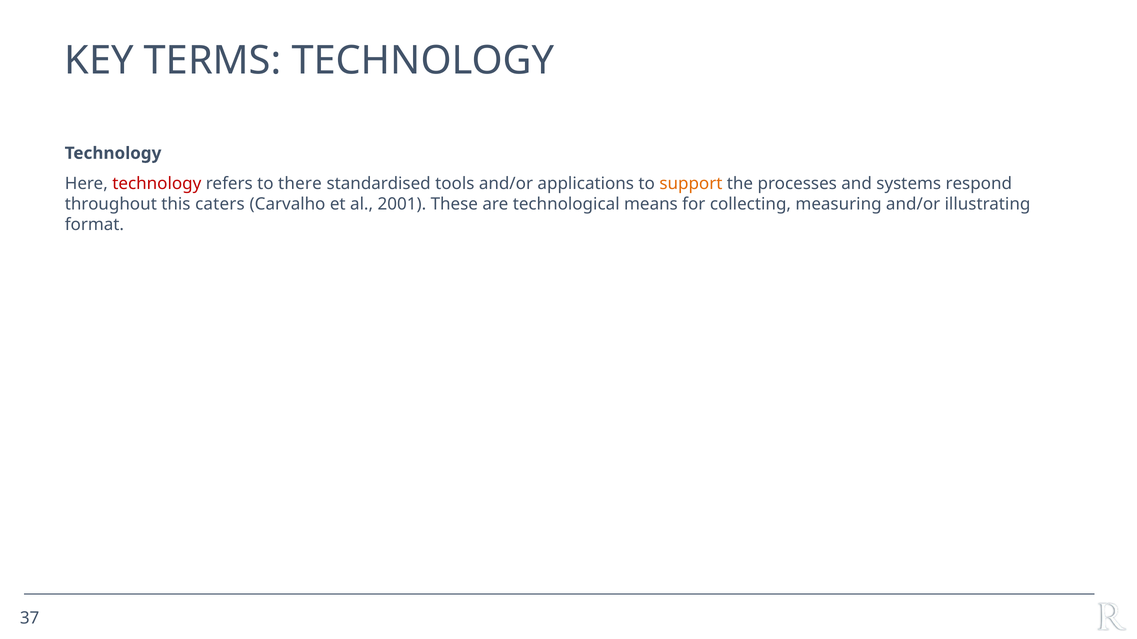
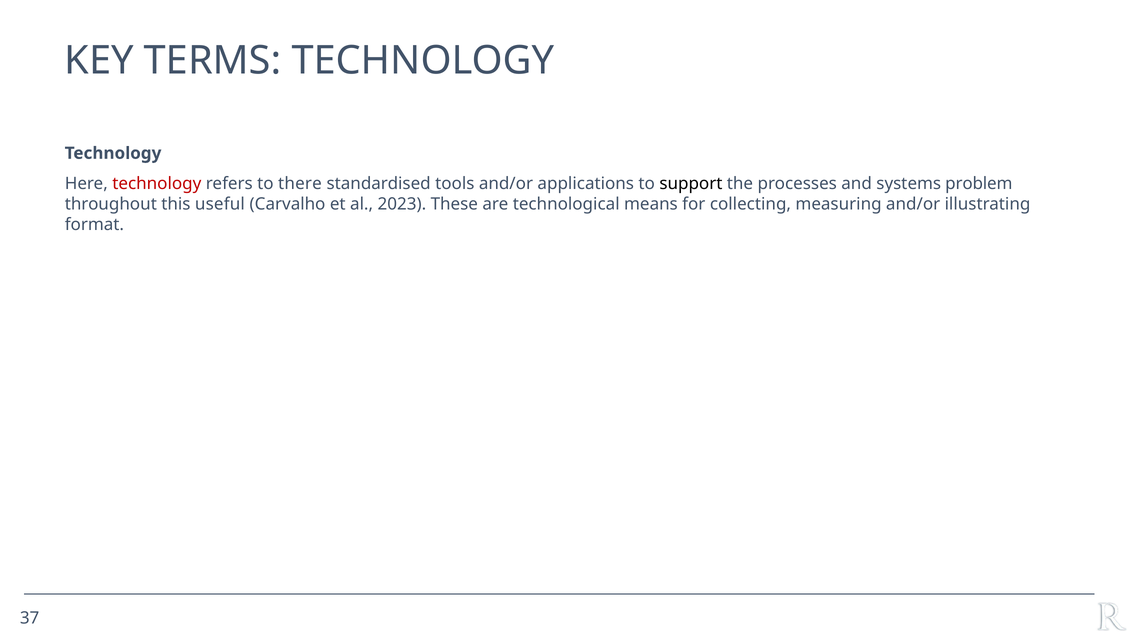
support colour: orange -> black (691, 184)
respond: respond -> problem (979, 184)
caters: caters -> useful (220, 204)
2001: 2001 -> 2023 (402, 204)
